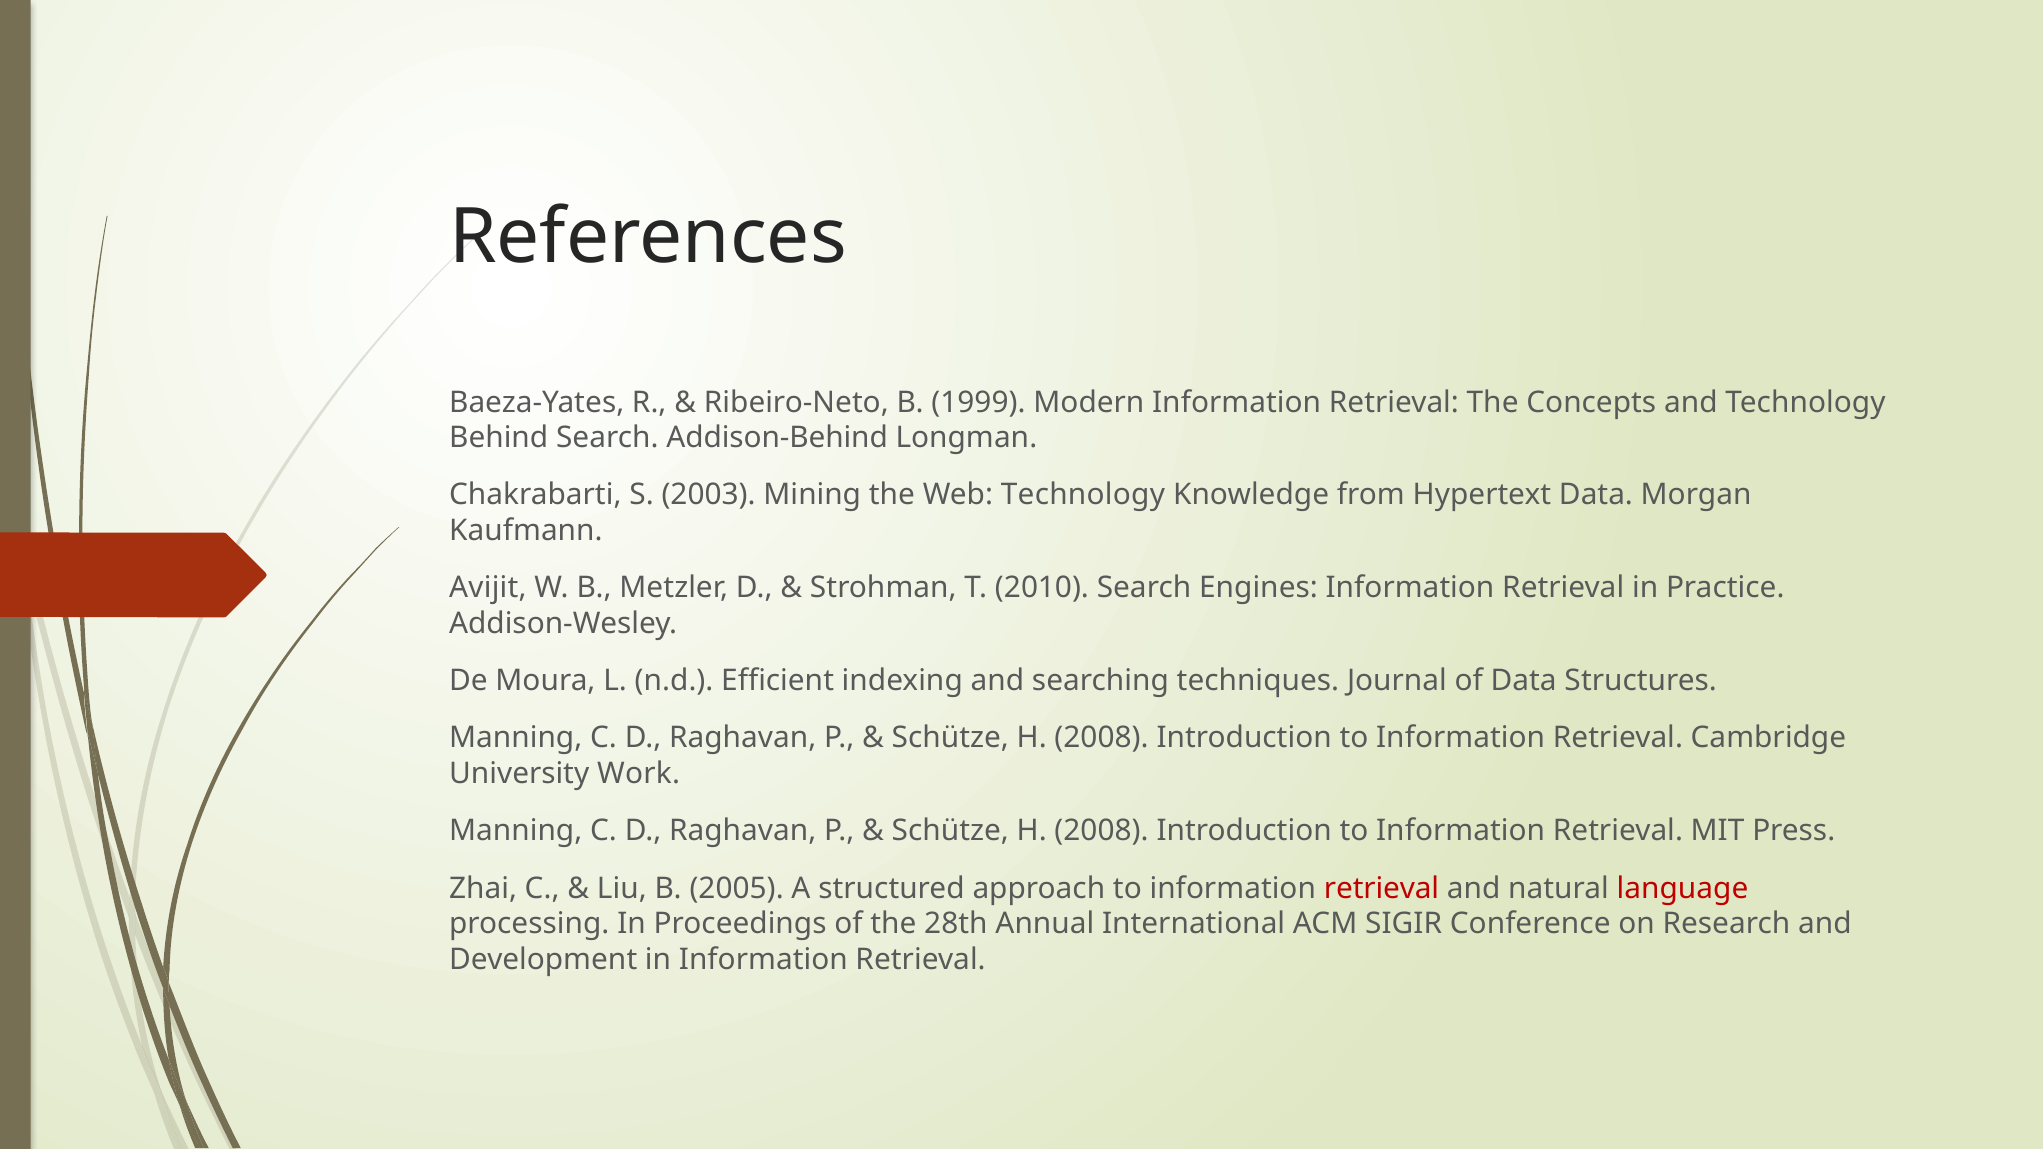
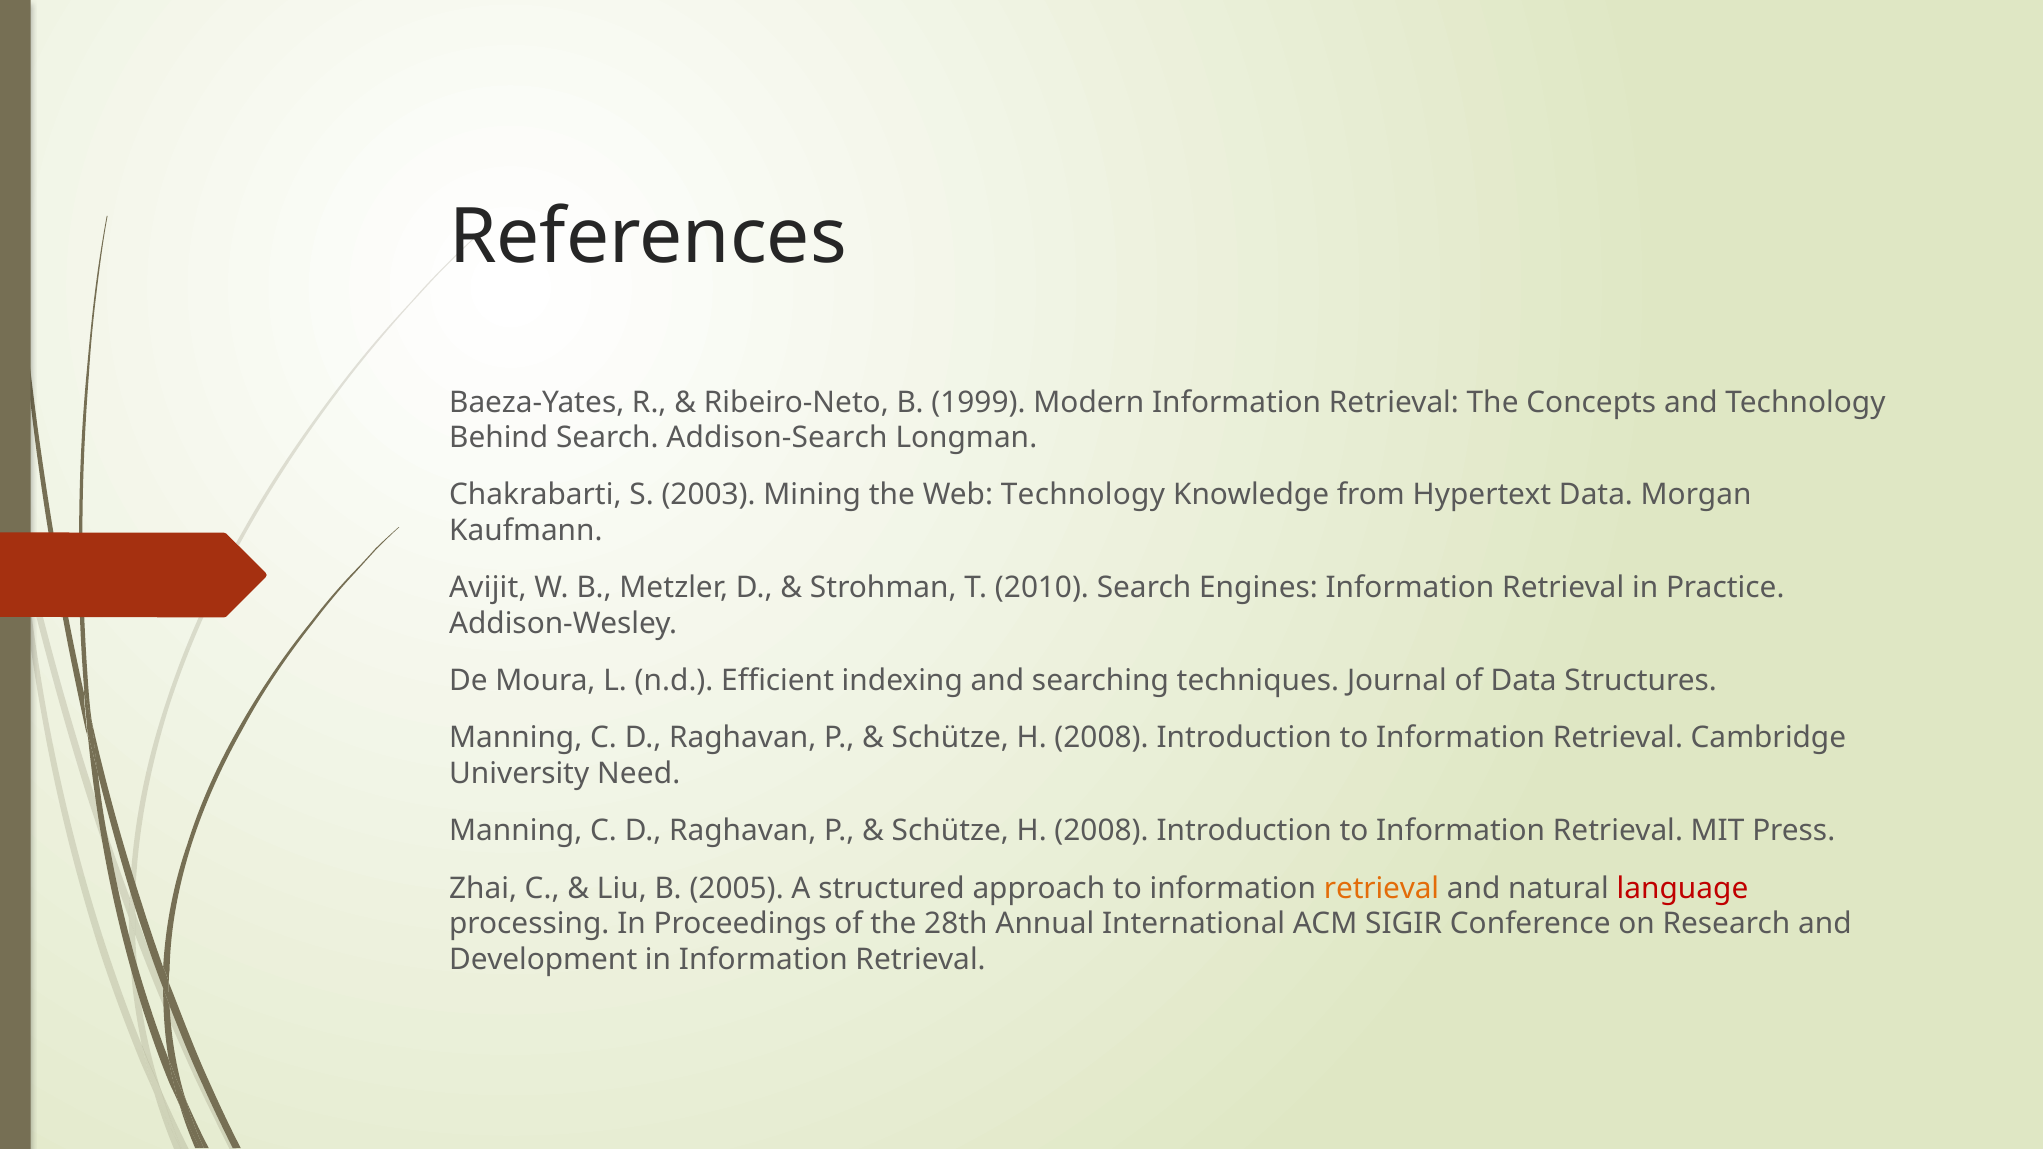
Addison-Behind: Addison-Behind -> Addison-Search (777, 438)
Work: Work -> Need (639, 774)
retrieval colour: red -> orange (1382, 888)
